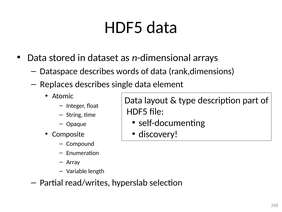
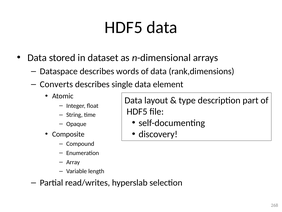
Replaces: Replaces -> Converts (56, 84)
